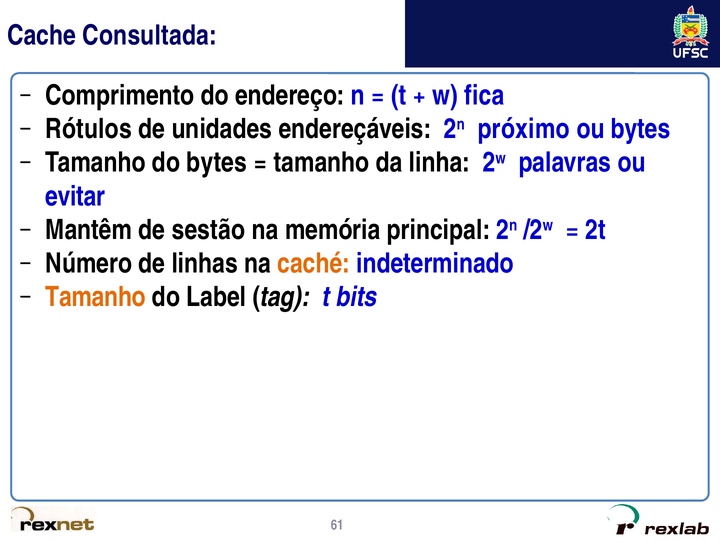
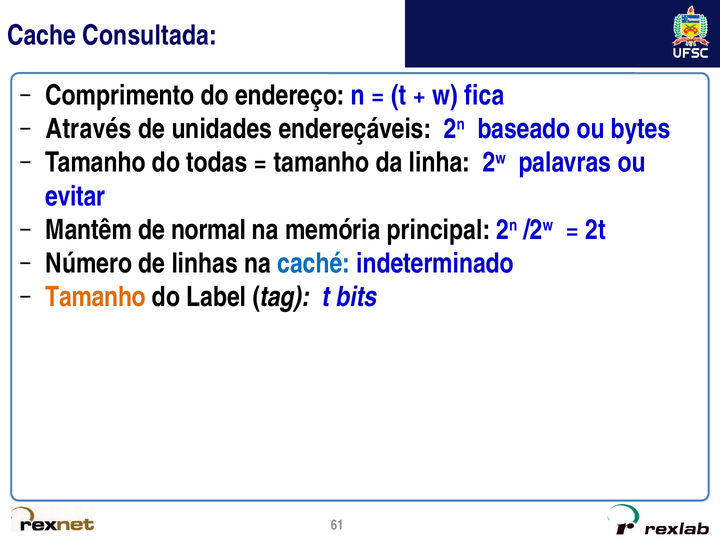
Rótulos: Rótulos -> Através (89, 129)
próximo: próximo -> baseado (524, 129)
do bytes: bytes -> todas (217, 163)
sestão: sestão -> normal (209, 230)
caché colour: orange -> blue (314, 264)
